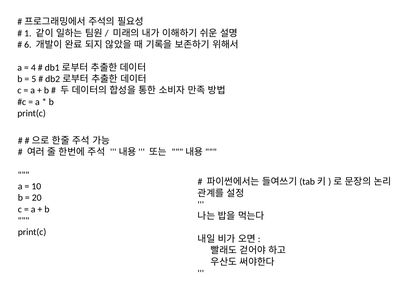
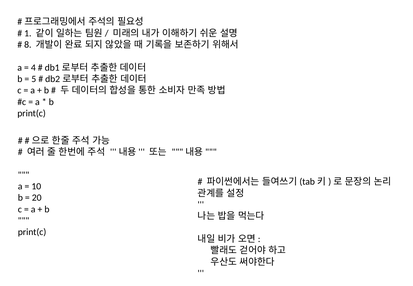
6: 6 -> 8 (28, 45)
